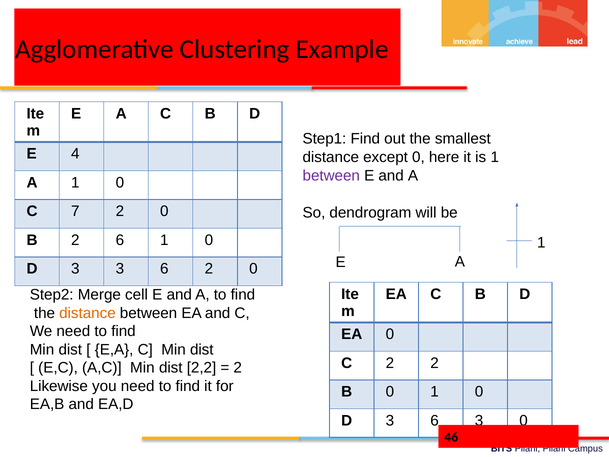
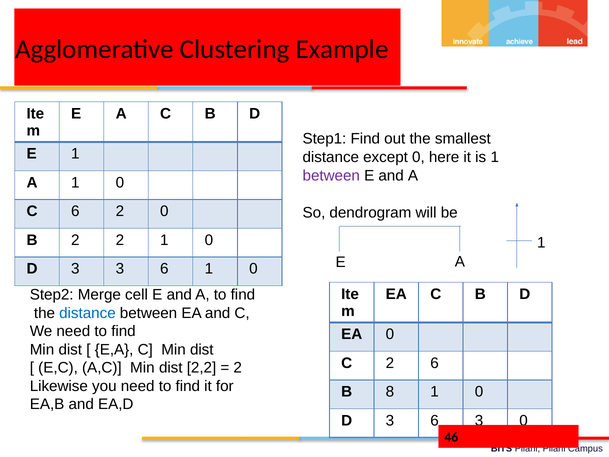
E 4: 4 -> 1 (75, 154)
C 7: 7 -> 6 (75, 211)
2 6: 6 -> 2 (120, 240)
6 2: 2 -> 1 (209, 269)
distance colour: orange -> blue (87, 313)
2 2: 2 -> 6 (435, 363)
B 0: 0 -> 8 (390, 392)
